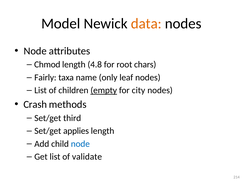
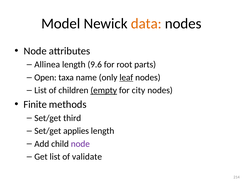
Chmod: Chmod -> Allinea (47, 64)
4.8: 4.8 -> 9.6 (95, 64)
chars: chars -> parts (145, 64)
Fairly: Fairly -> Open (45, 77)
leaf underline: none -> present (126, 77)
Crash: Crash -> Finite (35, 104)
node colour: blue -> purple (80, 143)
